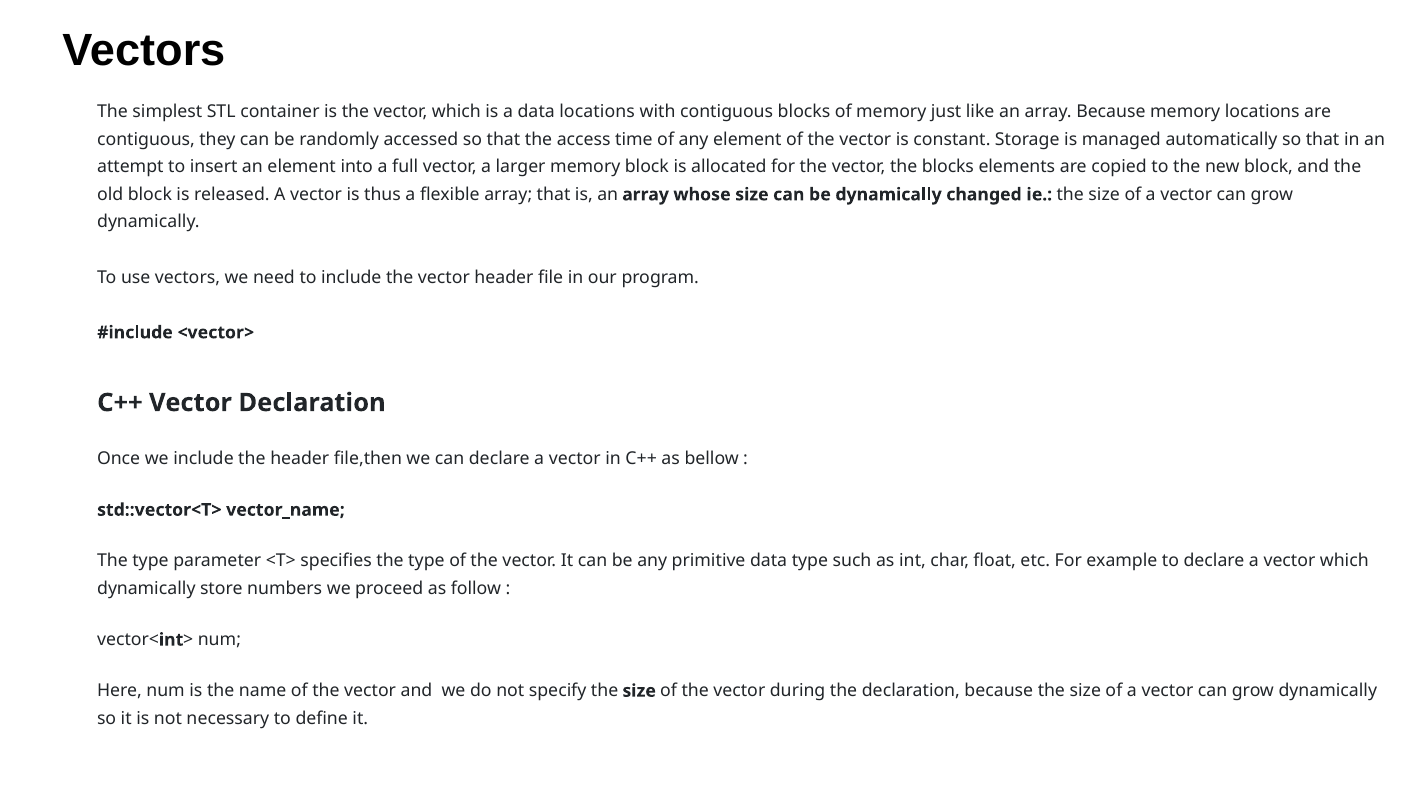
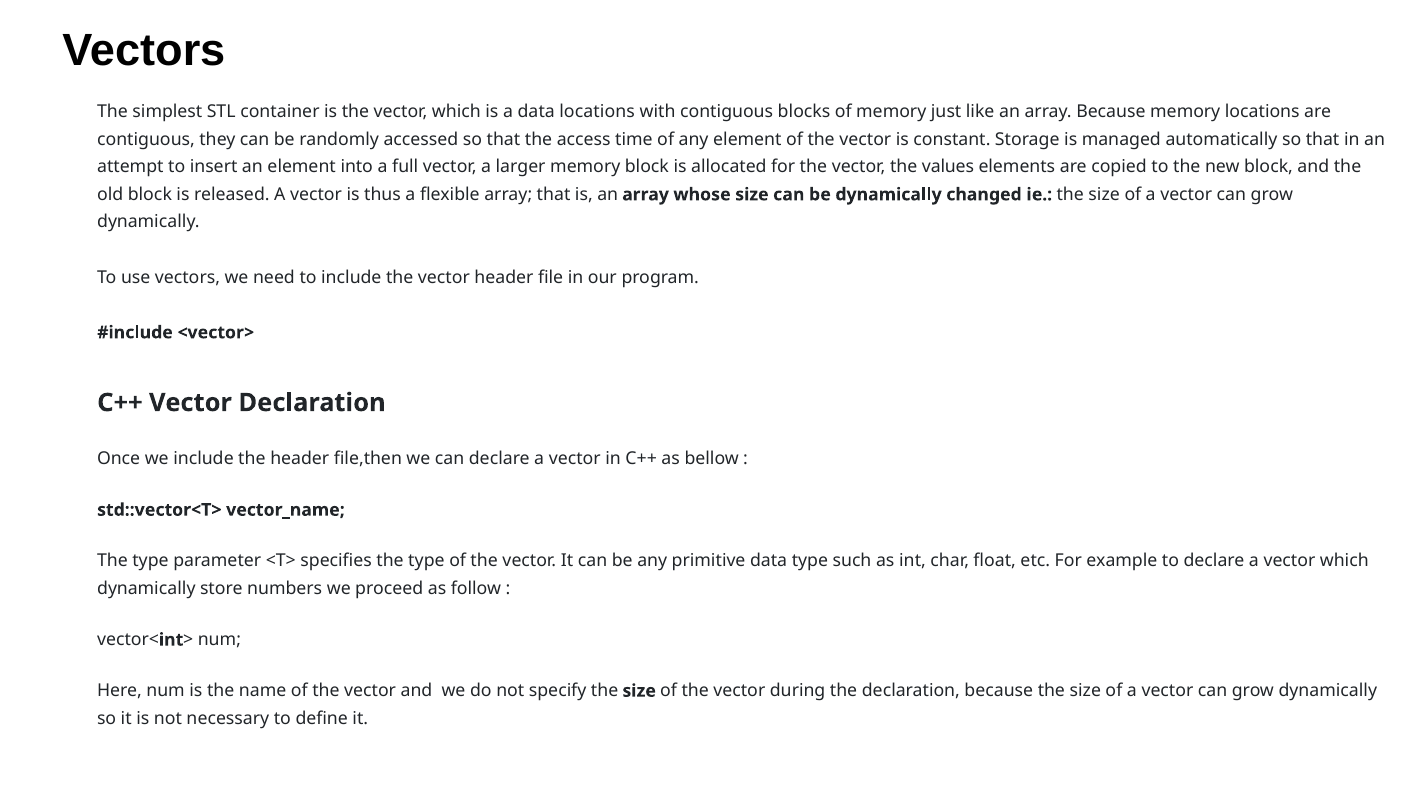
the blocks: blocks -> values (948, 167)
